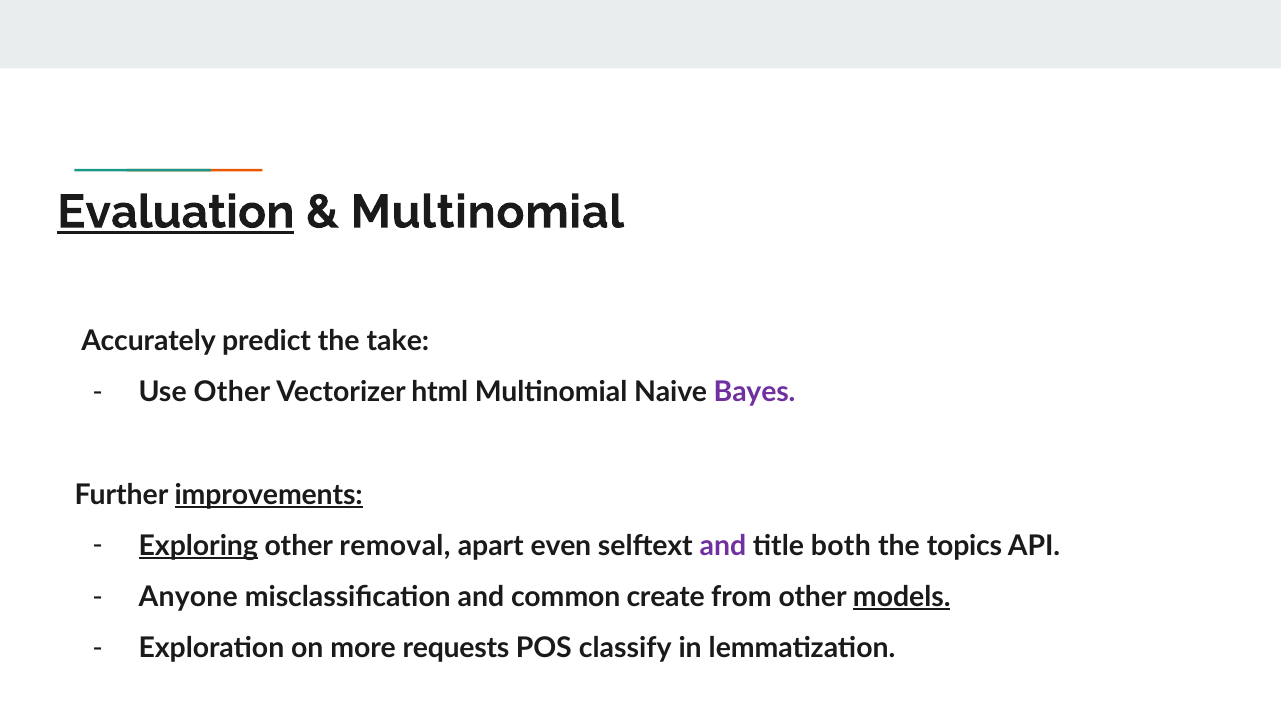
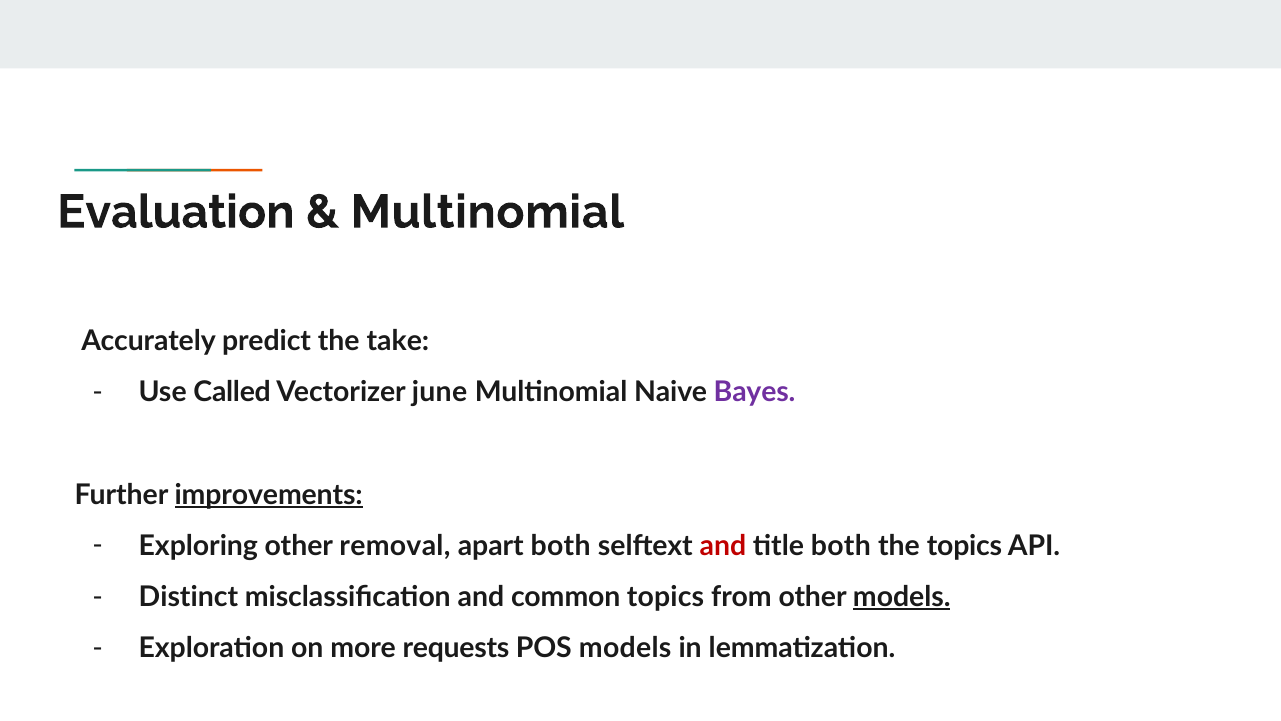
Evaluation underline: present -> none (176, 212)
Use Other: Other -> Called (232, 392)
html: html -> june (440, 392)
Exploring underline: present -> none (198, 546)
apart even: even -> both (561, 546)
and colour: purple -> red (723, 546)
Anyone: Anyone -> Distinct (188, 597)
common create: create -> topics (665, 597)
POS classify: classify -> models (625, 648)
